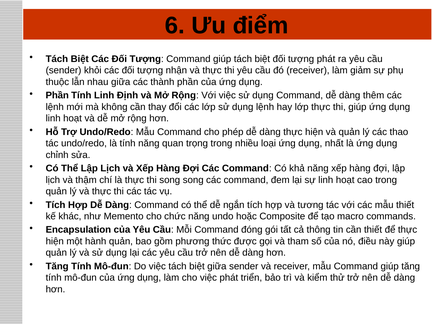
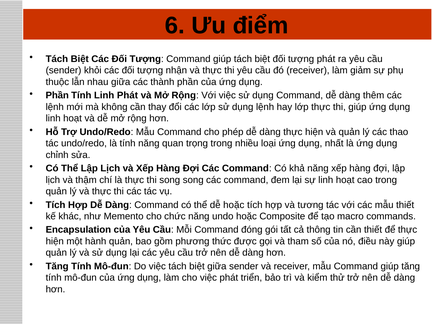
Linh Định: Định -> Phát (127, 95)
dễ ngắn: ngắn -> hoặc (234, 205)
